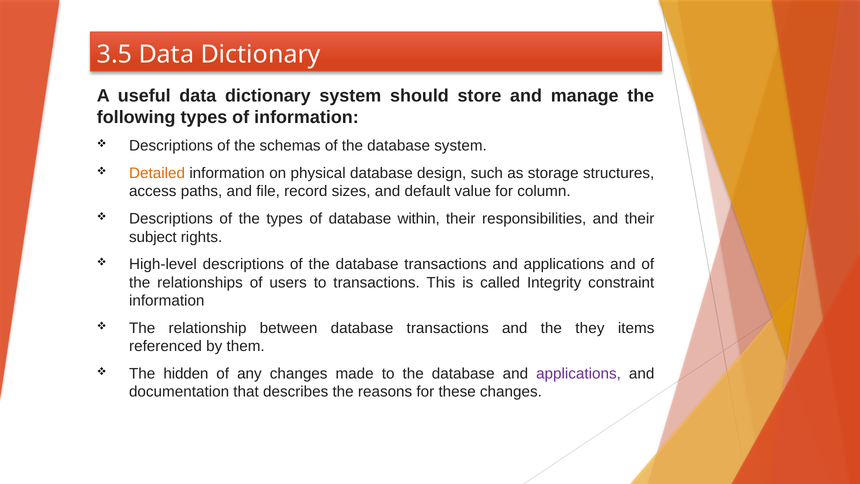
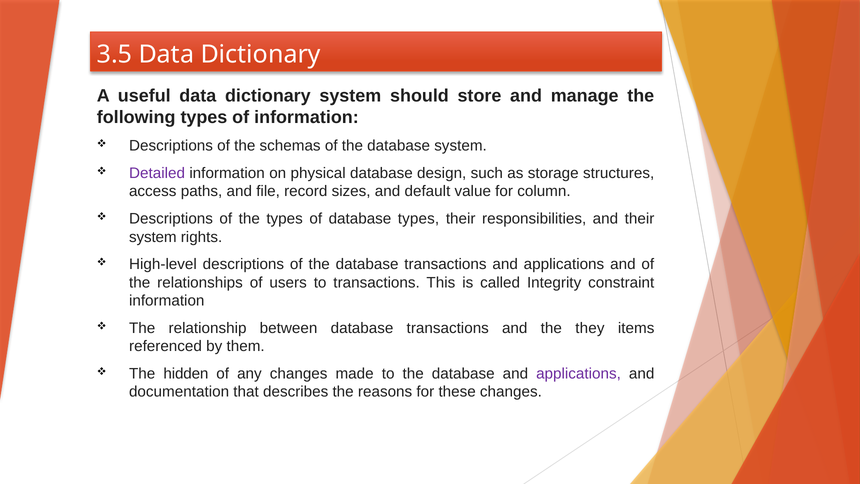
Detailed colour: orange -> purple (157, 173)
database within: within -> types (419, 219)
subject: subject -> system (153, 237)
